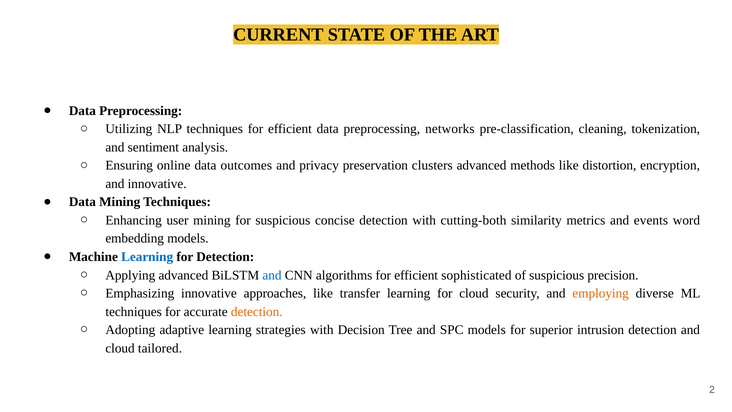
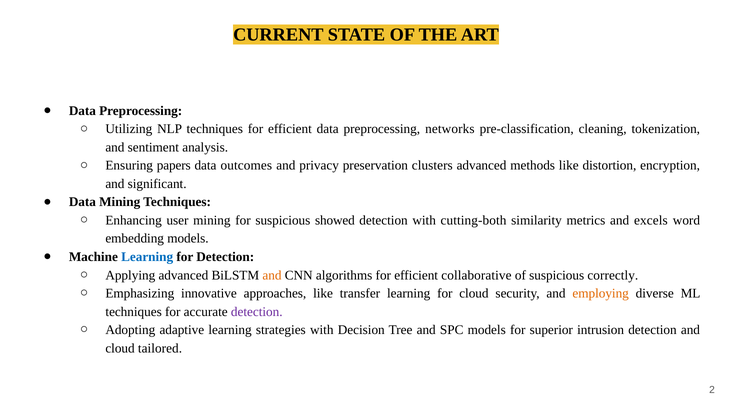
online: online -> papers (174, 166)
and innovative: innovative -> significant (157, 184)
concise: concise -> showed (335, 220)
events: events -> excels (651, 220)
and colour: blue -> orange (272, 275)
sophisticated: sophisticated -> collaborative (476, 275)
precision: precision -> correctly (613, 275)
detection colour: orange -> purple (257, 311)
